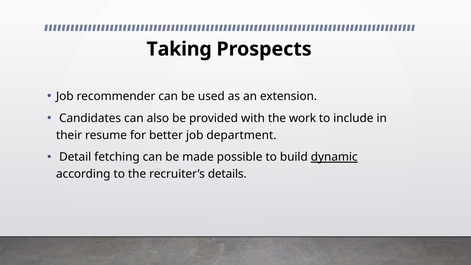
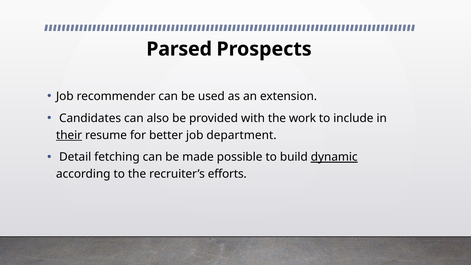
Taking: Taking -> Parsed (179, 49)
their underline: none -> present (69, 135)
details: details -> efforts (227, 174)
